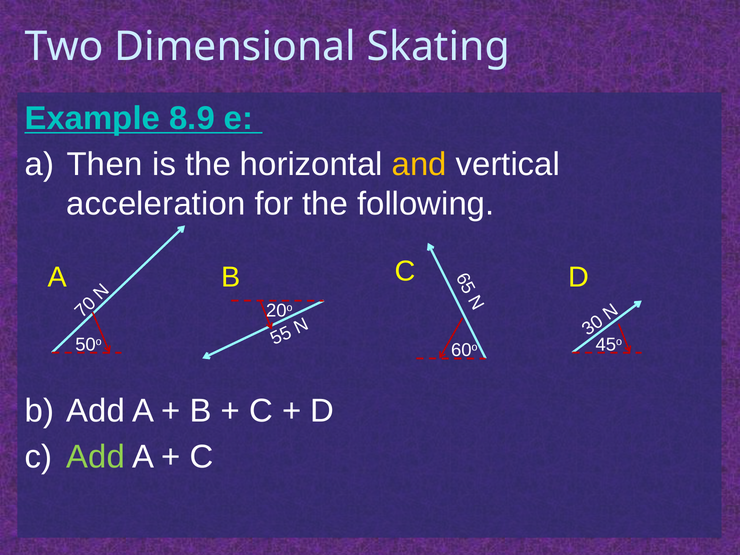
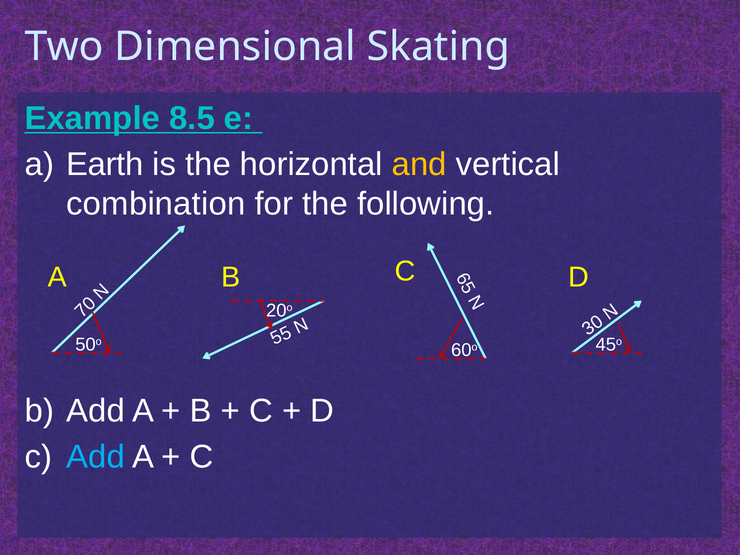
8.9: 8.9 -> 8.5 (192, 118)
Then: Then -> Earth (105, 164)
acceleration: acceleration -> combination (156, 204)
Add colour: light green -> light blue (96, 457)
